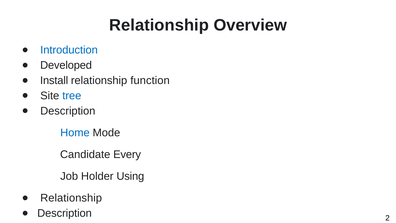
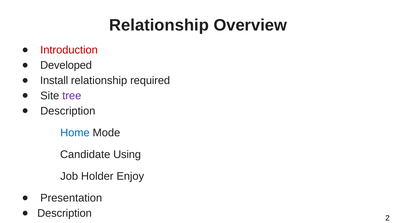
Introduction colour: blue -> red (69, 50)
function: function -> required (150, 80)
tree colour: blue -> purple (72, 96)
Every: Every -> Using (127, 154)
Using: Using -> Enjoy (130, 176)
Relationship: Relationship -> Presentation (71, 198)
